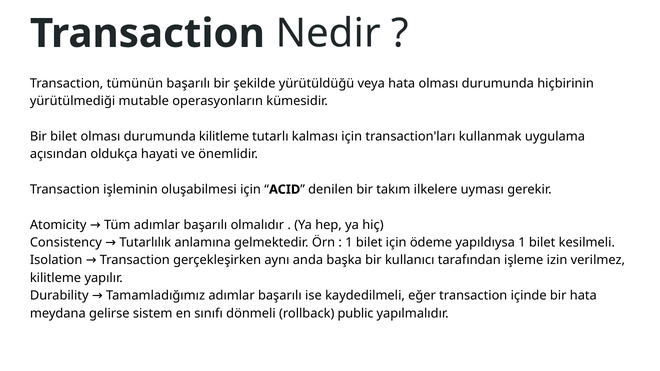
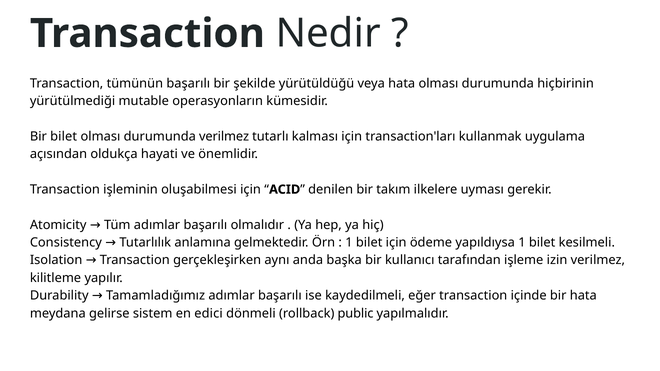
durumunda kilitleme: kilitleme -> verilmez (224, 137)
sınıfı: sınıfı -> edici (209, 313)
